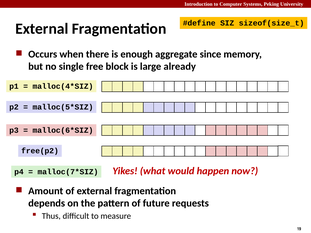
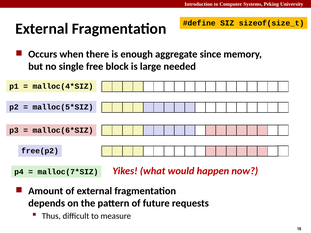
already: already -> needed (180, 66)
